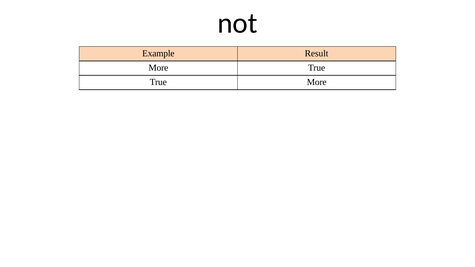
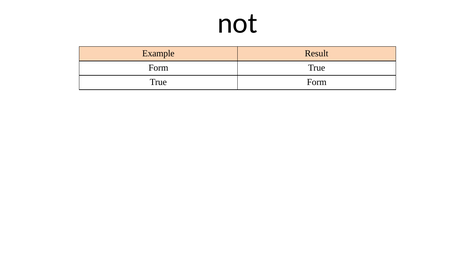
More: More -> Form (158, 68)
True More: More -> Form (317, 82)
